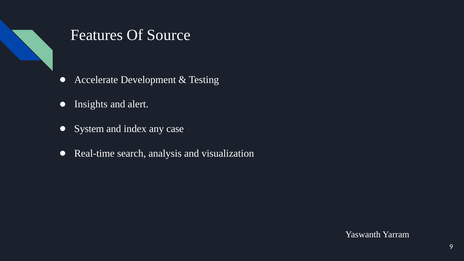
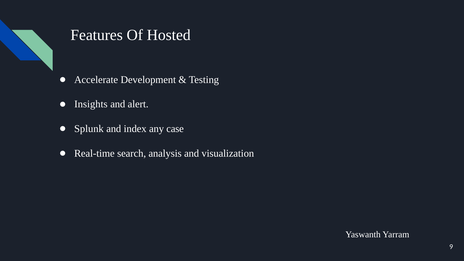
Source: Source -> Hosted (169, 35)
System: System -> Splunk (89, 129)
